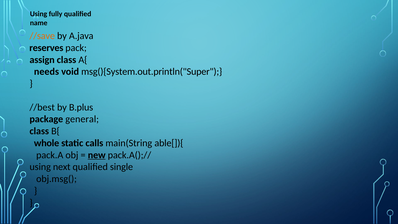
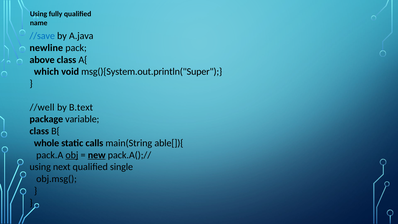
//save colour: orange -> blue (42, 36)
reserves: reserves -> newline (46, 48)
assign: assign -> above (42, 60)
needs: needs -> which (46, 72)
//best: //best -> //well (42, 107)
B.plus: B.plus -> B.text (81, 107)
general: general -> variable (82, 119)
obj underline: none -> present (72, 155)
